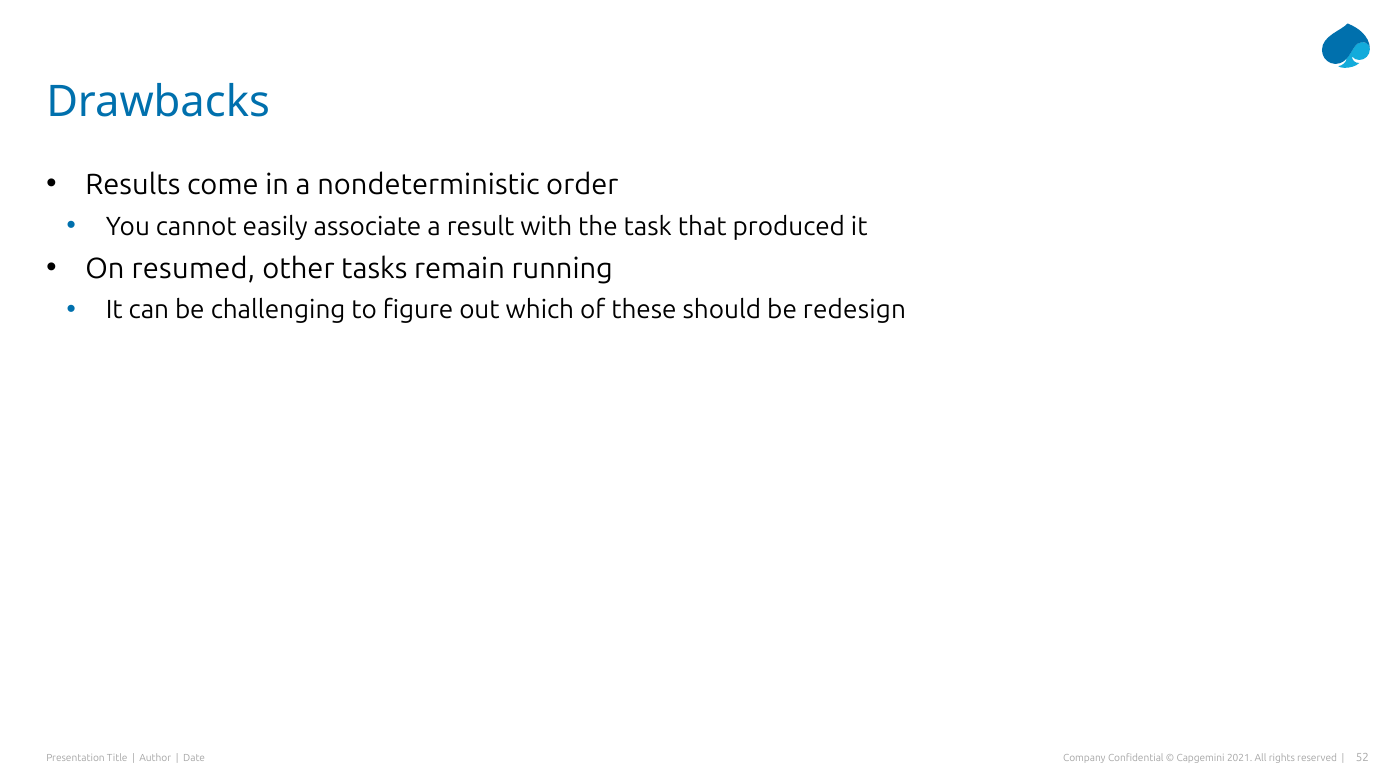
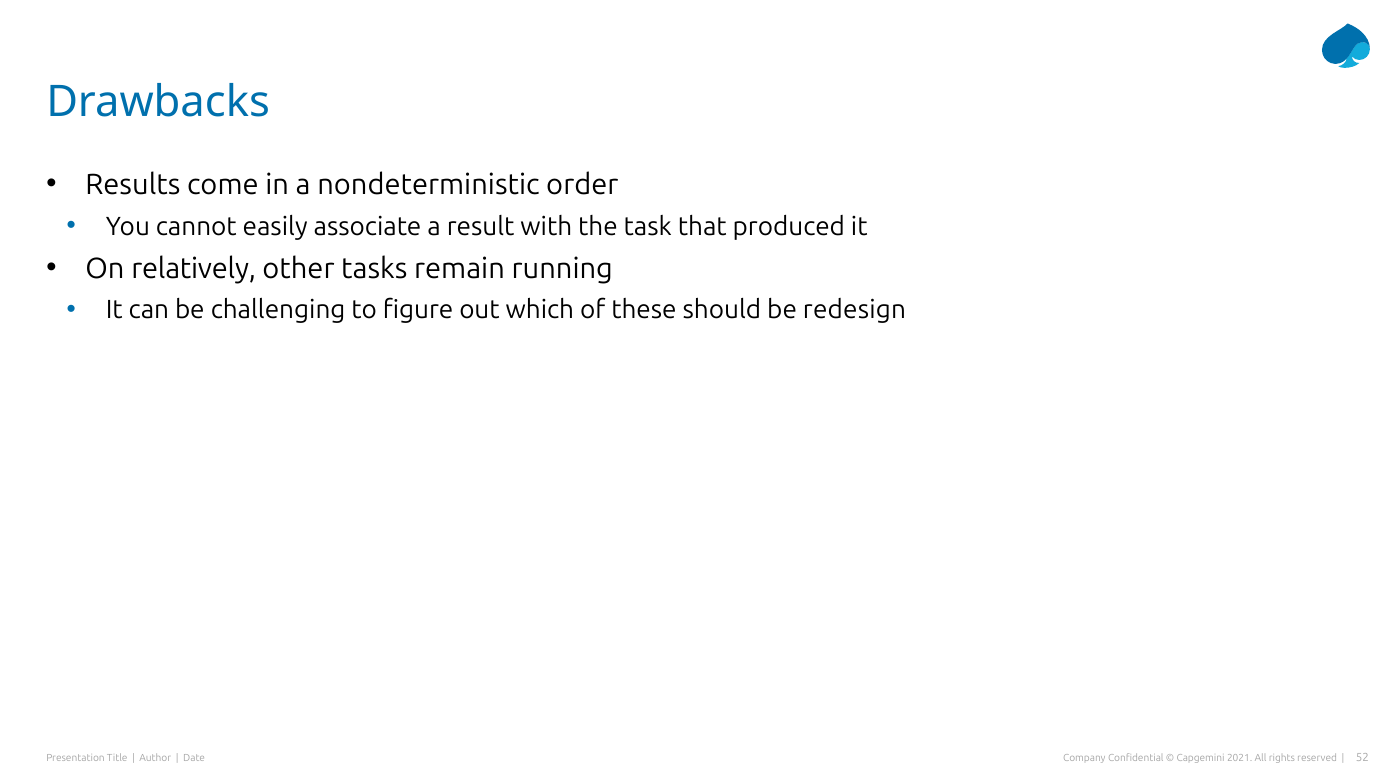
resumed: resumed -> relatively (194, 269)
